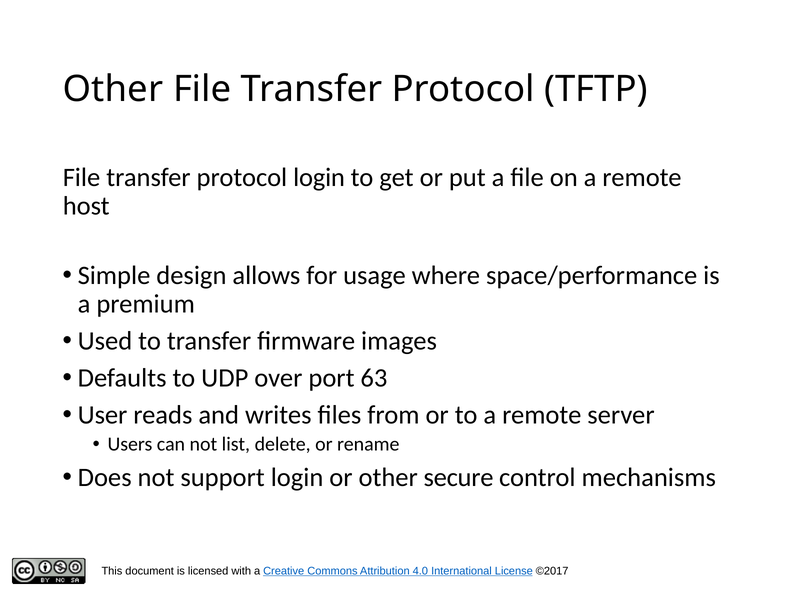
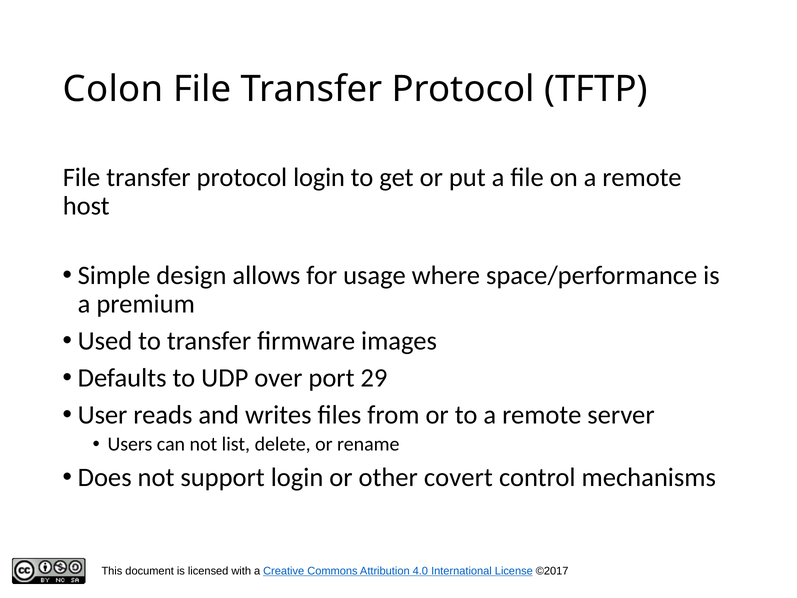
Other: Other -> Colon (113, 89)
63: 63 -> 29 (374, 378)
secure: secure -> covert (458, 478)
